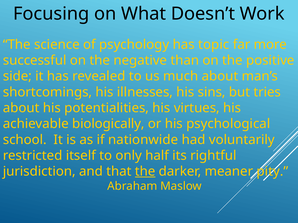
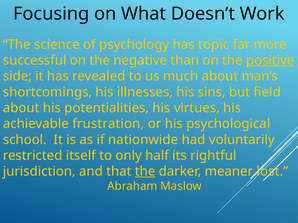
positive underline: none -> present (270, 61)
tries: tries -> field (267, 92)
biologically: biologically -> frustration (108, 124)
pity: pity -> lost (272, 172)
